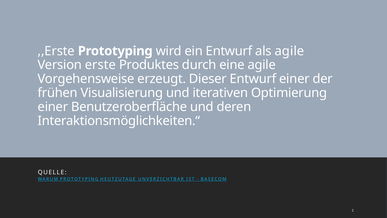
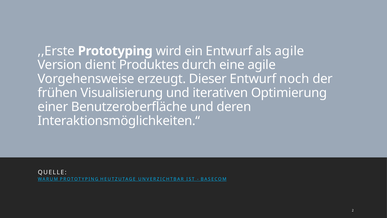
erste: erste -> dient (100, 65)
Entwurf einer: einer -> noch (294, 79)
